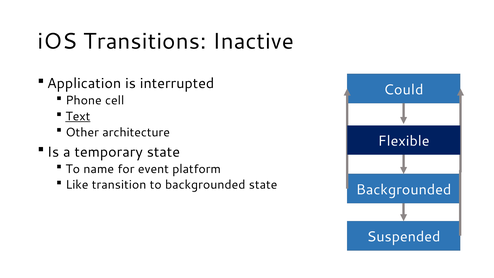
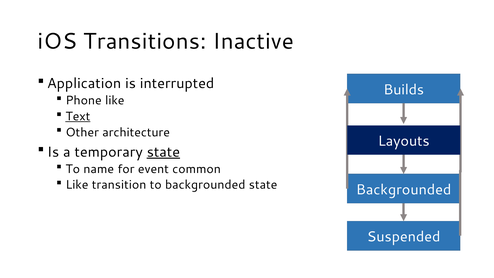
Could: Could -> Builds (404, 90)
Phone cell: cell -> like (115, 101)
Flexible: Flexible -> Layouts (404, 141)
state underline: none -> present (163, 152)
platform: platform -> common (197, 169)
